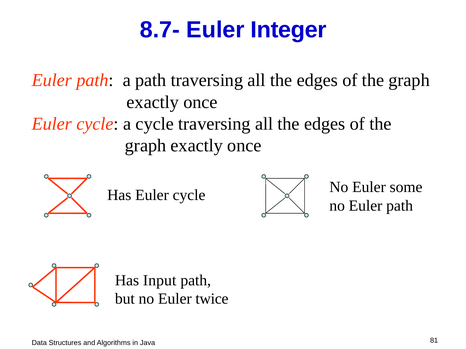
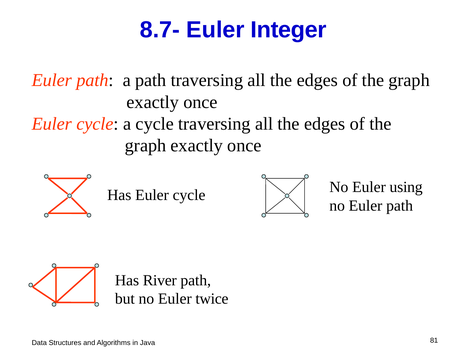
some: some -> using (406, 187)
Input: Input -> River (160, 281)
